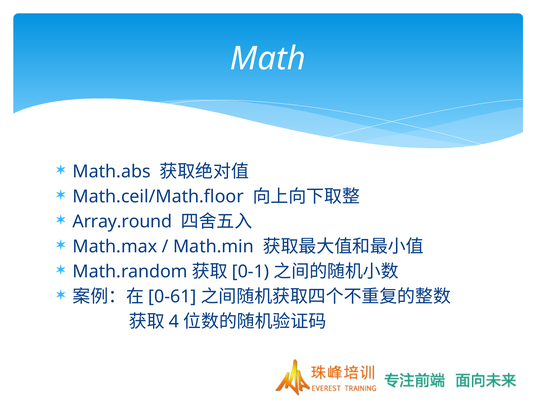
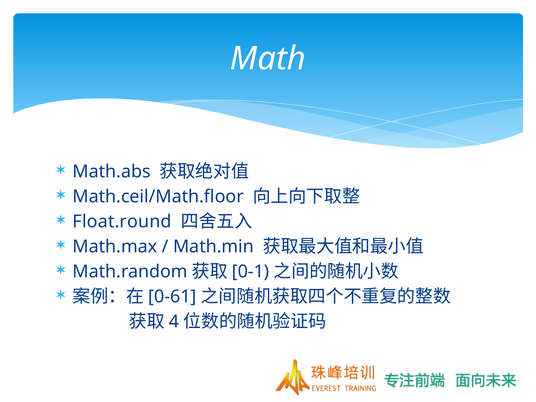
Array.round: Array.round -> Float.round (122, 222)
